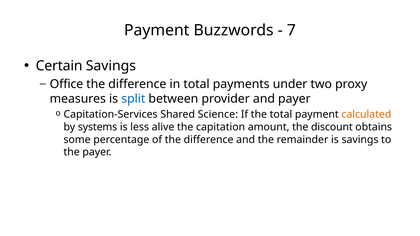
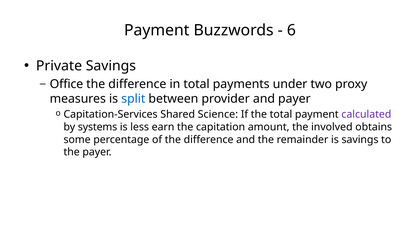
7: 7 -> 6 (291, 30)
Certain: Certain -> Private (59, 66)
calculated colour: orange -> purple (366, 115)
alive: alive -> earn (163, 127)
discount: discount -> involved (332, 127)
